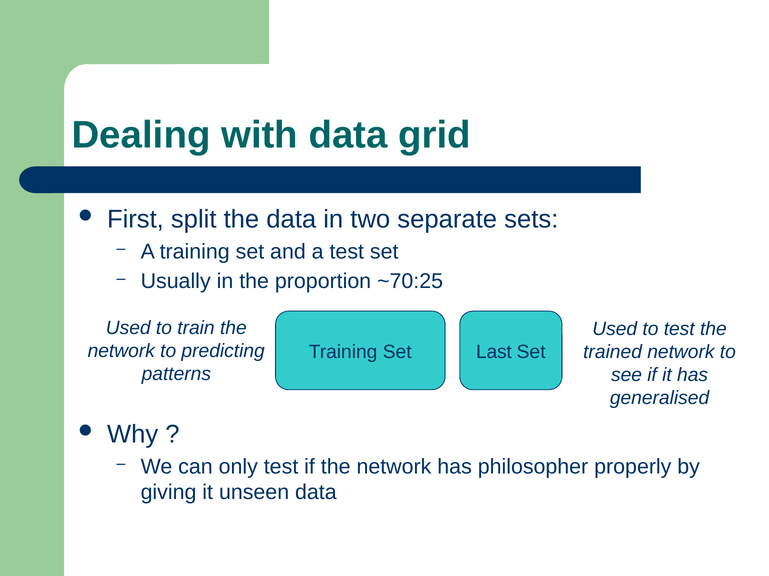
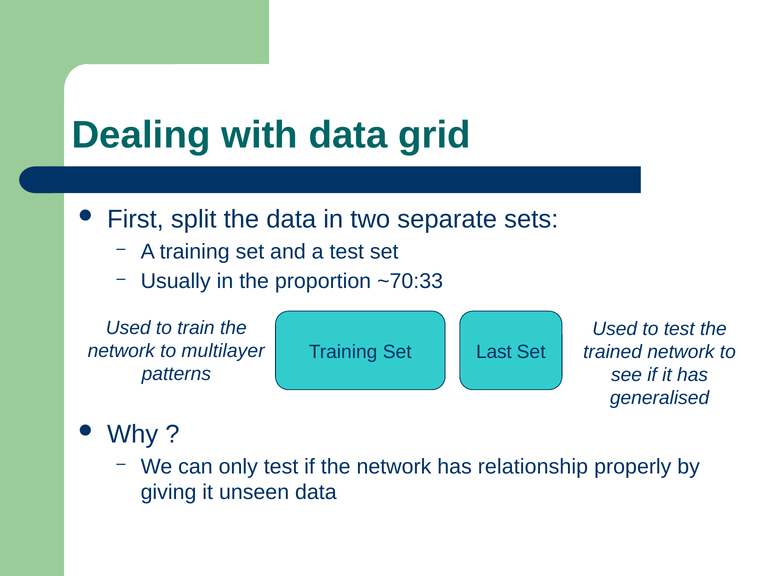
~70:25: ~70:25 -> ~70:33 (410, 282)
predicting: predicting -> multilayer (223, 351)
philosopher: philosopher -> relationship (533, 467)
